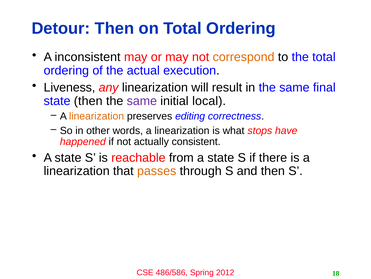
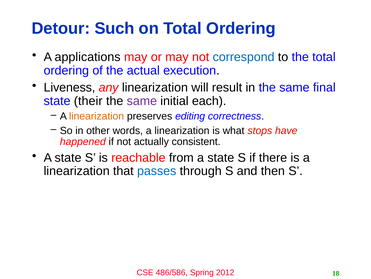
Detour Then: Then -> Such (115, 28)
inconsistent: inconsistent -> applications (88, 57)
correspond colour: orange -> blue (244, 57)
state then: then -> their (88, 101)
local: local -> each (209, 101)
passes colour: orange -> blue (157, 171)
